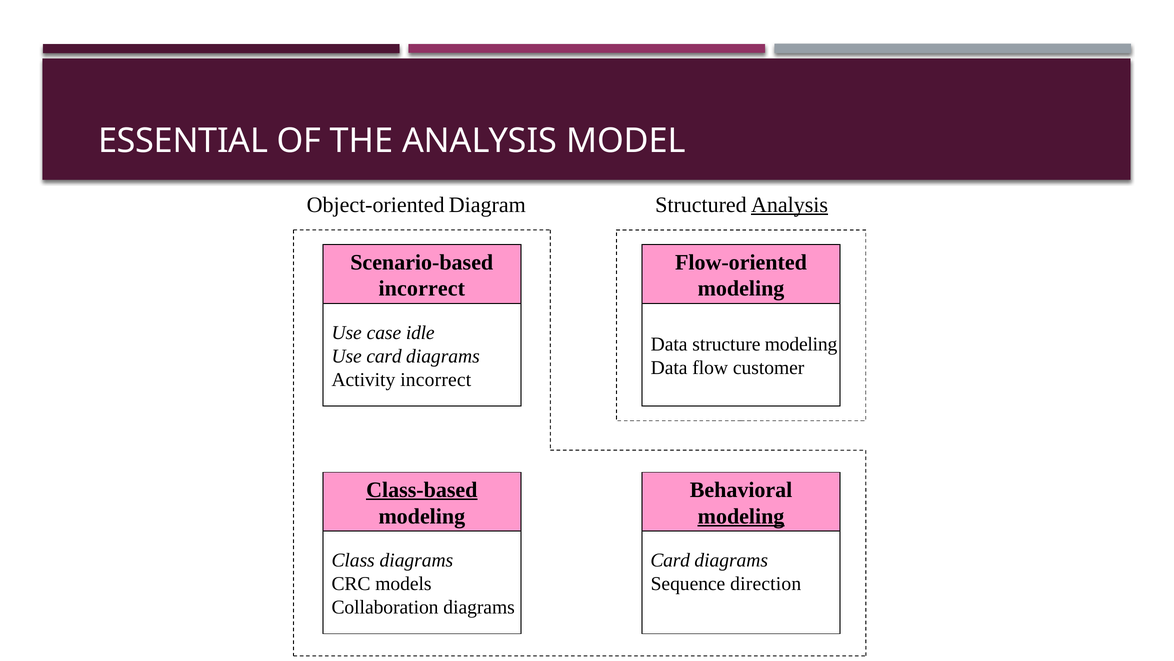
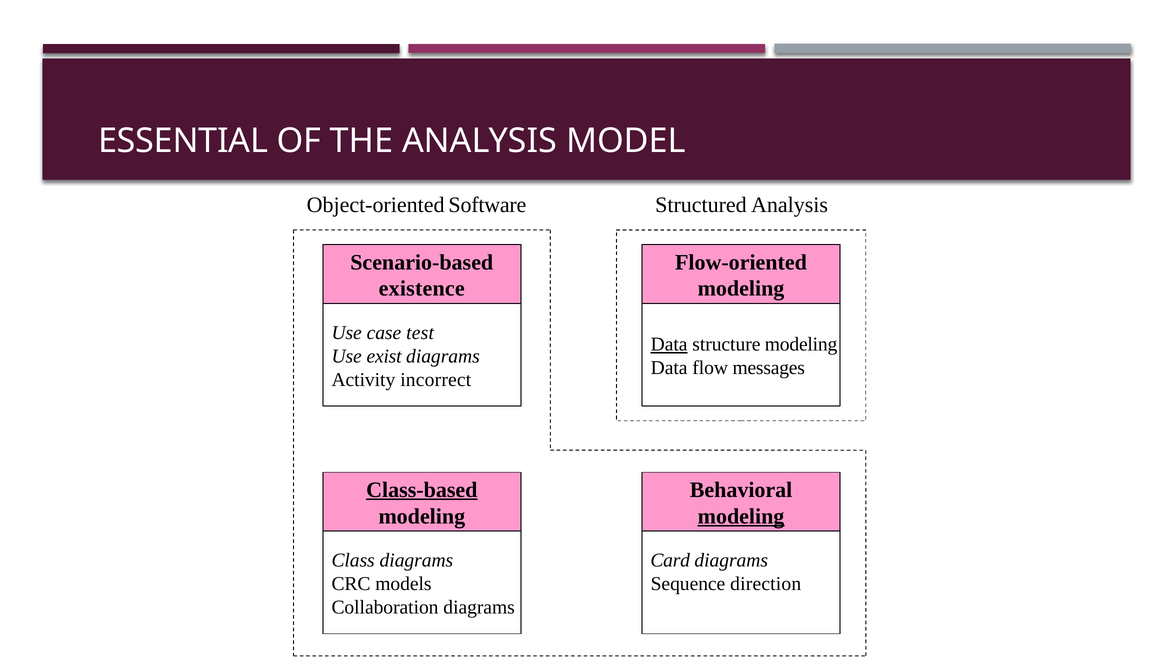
Diagram: Diagram -> Software (487, 205)
Analysis underline: present -> none (790, 205)
incorrect: incorrect -> existence (422, 288)
idle: idle -> test (420, 332)
Data underline: none -> present (669, 344)
Use card: card -> exist (384, 356)
customer: customer -> messages (769, 367)
